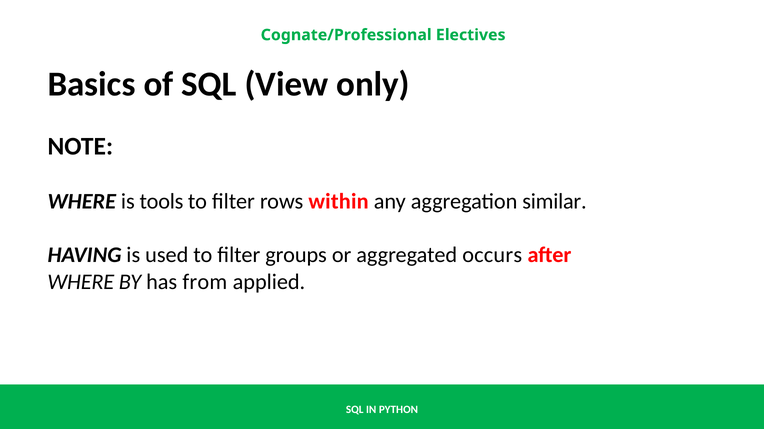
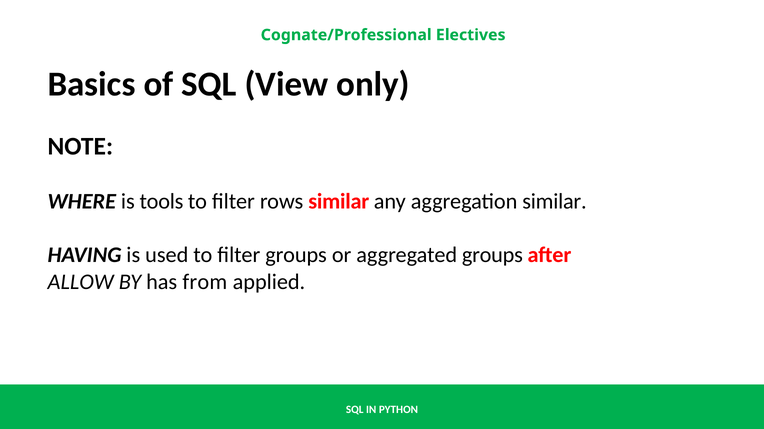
rows within: within -> similar (339, 202)
aggregated occurs: occurs -> groups (492, 255)
WHERE: WHERE -> ALLOW (81, 282)
